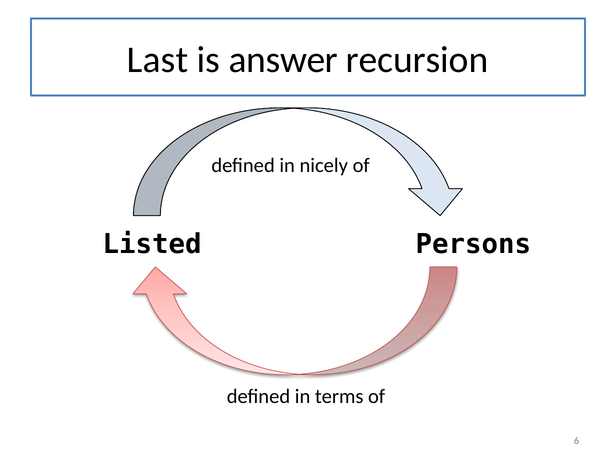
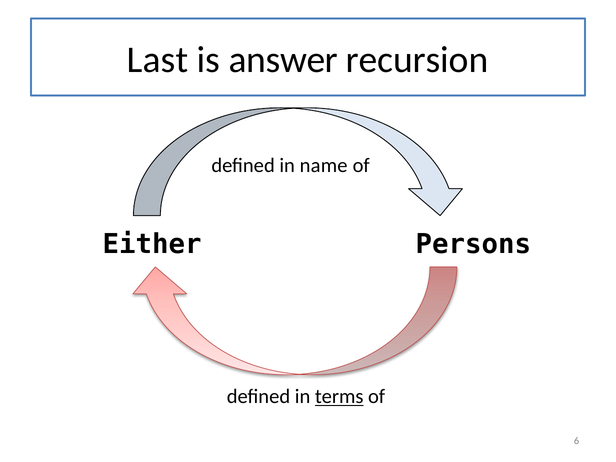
nicely: nicely -> name (324, 166)
Listed: Listed -> Either (152, 244)
terms underline: none -> present (339, 397)
